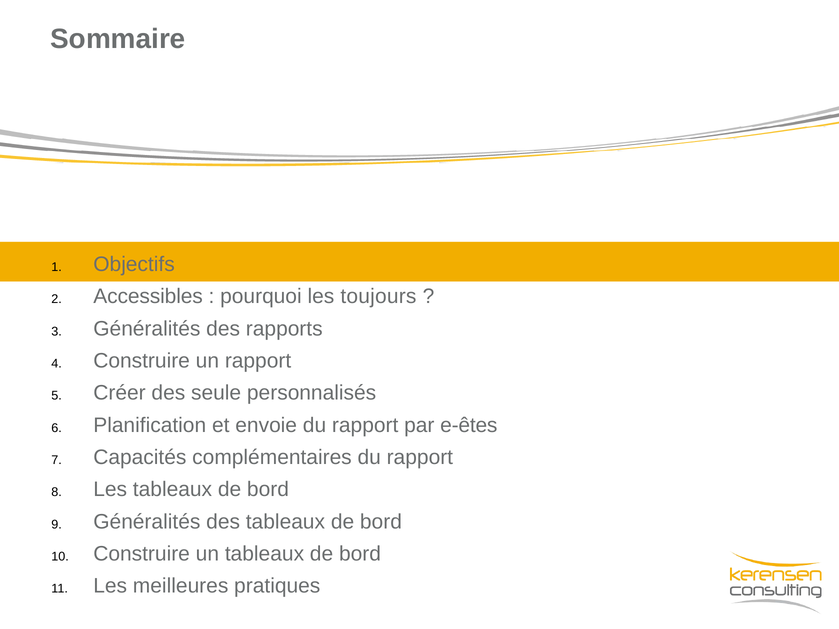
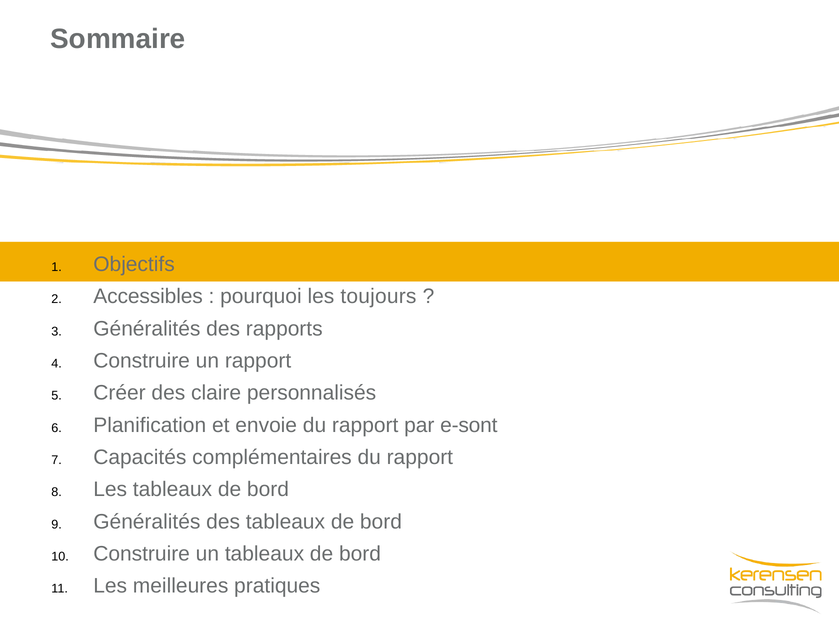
seule: seule -> claire (216, 393)
e-êtes: e-êtes -> e-sont (469, 425)
